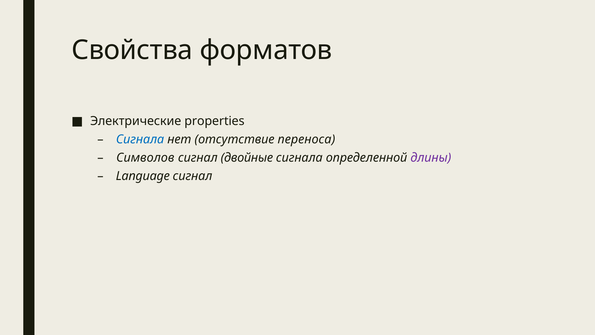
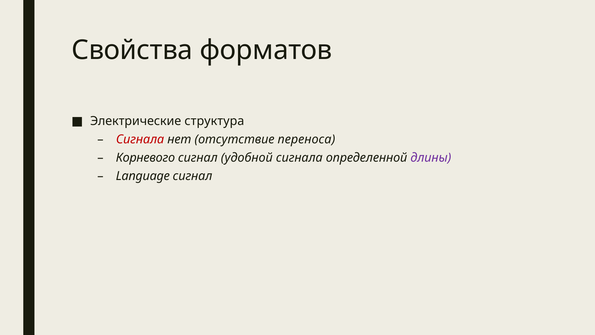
properties: properties -> структура (214, 121)
Сигнала colour: blue -> red (140, 139)
Символов: Символов -> Корневого (145, 158)
двойные: двойные -> удобной (247, 158)
